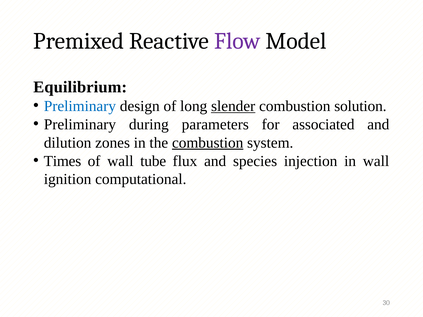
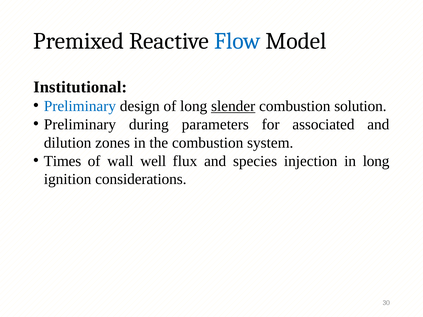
Flow colour: purple -> blue (237, 41)
Equilibrium: Equilibrium -> Institutional (80, 87)
combustion underline: present -> none (208, 143)
tube: tube -> well (153, 161)
in wall: wall -> long (376, 161)
computational: computational -> considerations (141, 179)
